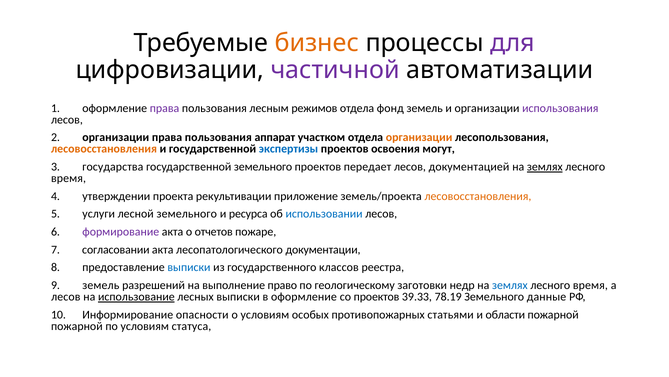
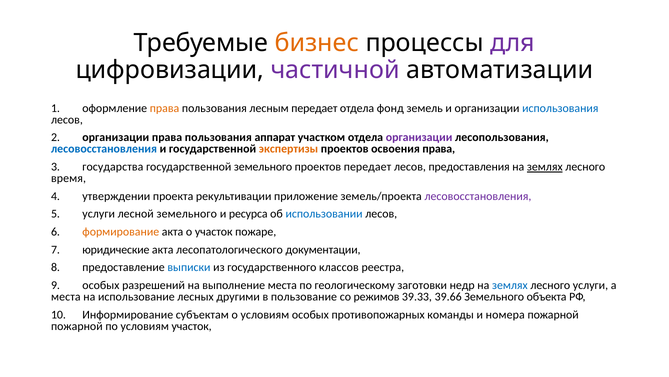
права colour: purple -> orange (165, 108)
лесным режимов: режимов -> передает (314, 108)
использования colour: purple -> blue (560, 108)
организации colour: orange -> purple (419, 137)
лесовосстановления colour: orange -> blue (104, 149)
экспертизы colour: blue -> orange (288, 149)
освоения могут: могут -> права (439, 149)
документацией: документацией -> предоставления (469, 167)
лесовосстановления colour: orange -> purple (478, 196)
формирование colour: purple -> orange (121, 231)
о отчетов: отчетов -> участок (214, 231)
согласовании: согласовании -> юридические (116, 249)
9 земель: земель -> особых (101, 285)
выполнение право: право -> места (282, 285)
время: время -> услуги (590, 285)
лесов: лесов -> места (66, 296)
использование underline: present -> none (136, 296)
лесных выписки: выписки -> другими (238, 296)
в оформление: оформление -> пользование (304, 296)
со проектов: проектов -> режимов (377, 296)
78.19: 78.19 -> 39.66 (448, 296)
данные: данные -> объекта (547, 296)
опасности: опасности -> субъектам (202, 314)
статьями: статьями -> команды (451, 314)
области: области -> номера (505, 314)
условиям статуса: статуса -> участок (192, 326)
